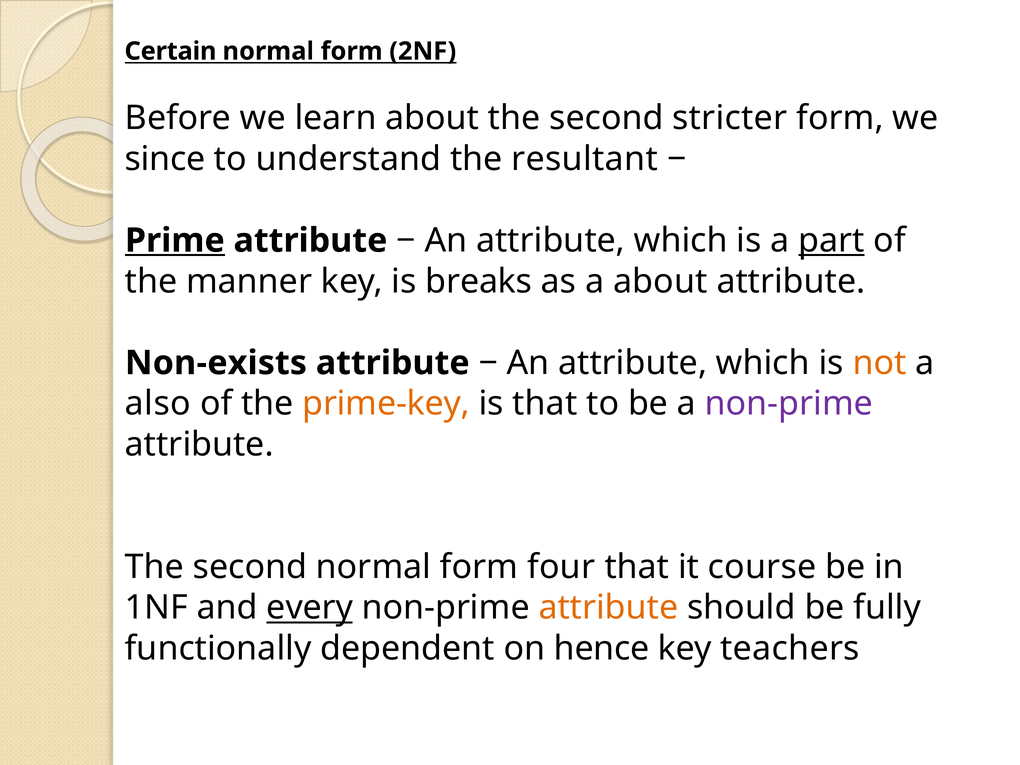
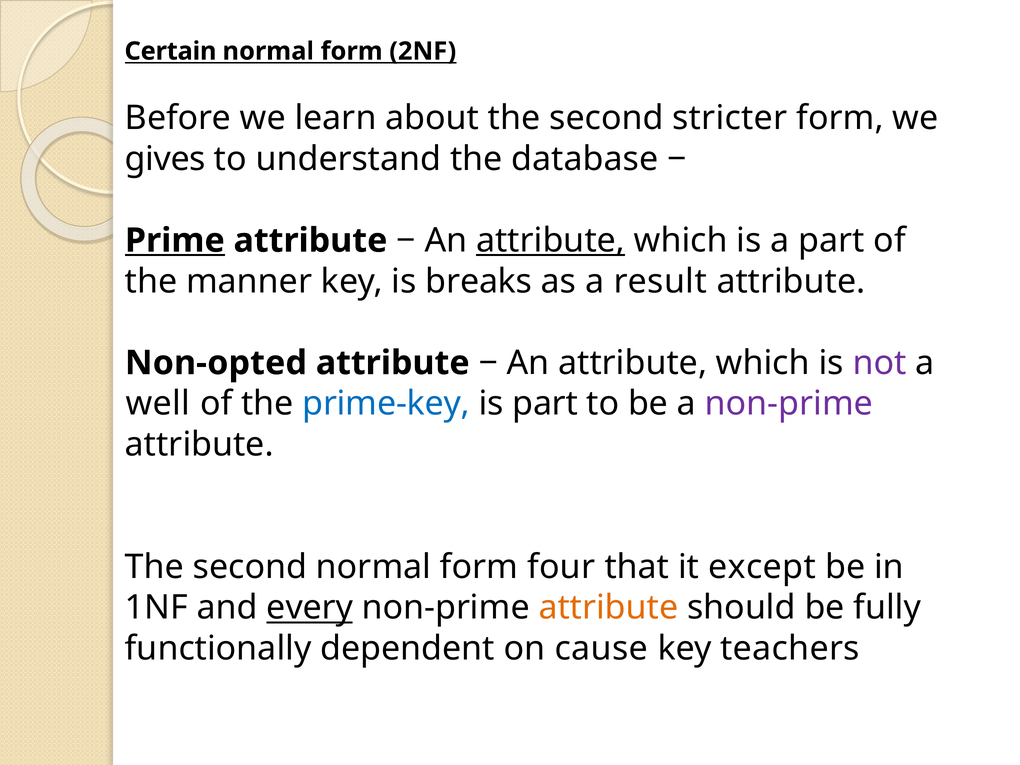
since: since -> gives (165, 159)
resultant: resultant -> database (585, 159)
attribute underline: none -> present (551, 241)
part underline: present -> none (832, 241)
a about: about -> result (660, 281)
Non-exists: Non-exists -> Non-opted (216, 363)
not colour: orange -> purple (879, 363)
also: also -> well (158, 404)
prime-key colour: orange -> blue (386, 404)
is that: that -> part (545, 404)
course: course -> except (762, 567)
hence: hence -> cause (601, 649)
